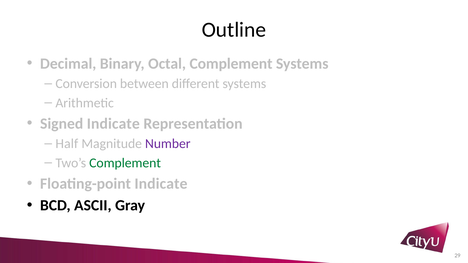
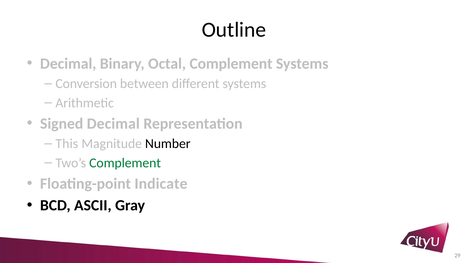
Signed Indicate: Indicate -> Decimal (113, 124)
Half: Half -> This (67, 144)
Number colour: purple -> black (168, 144)
